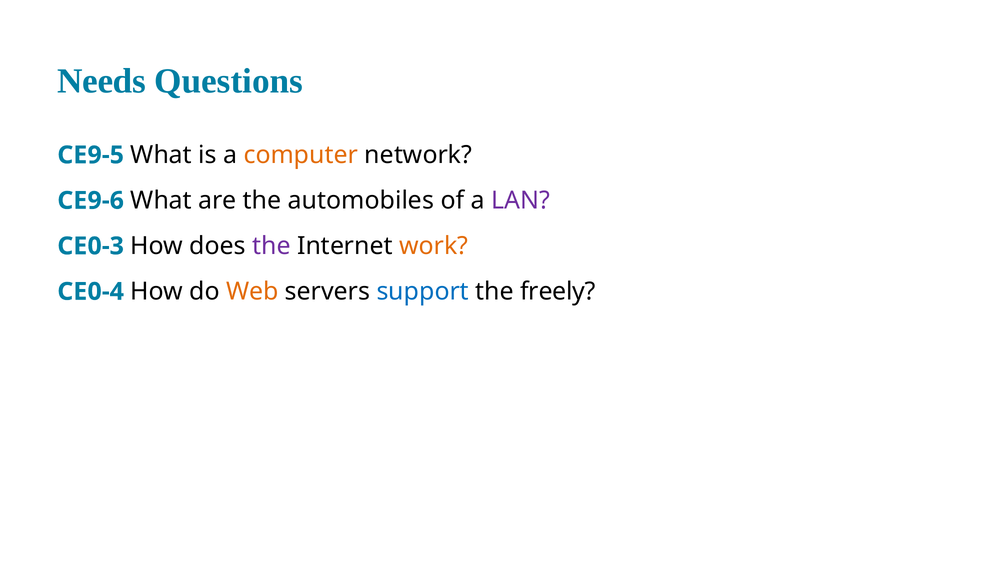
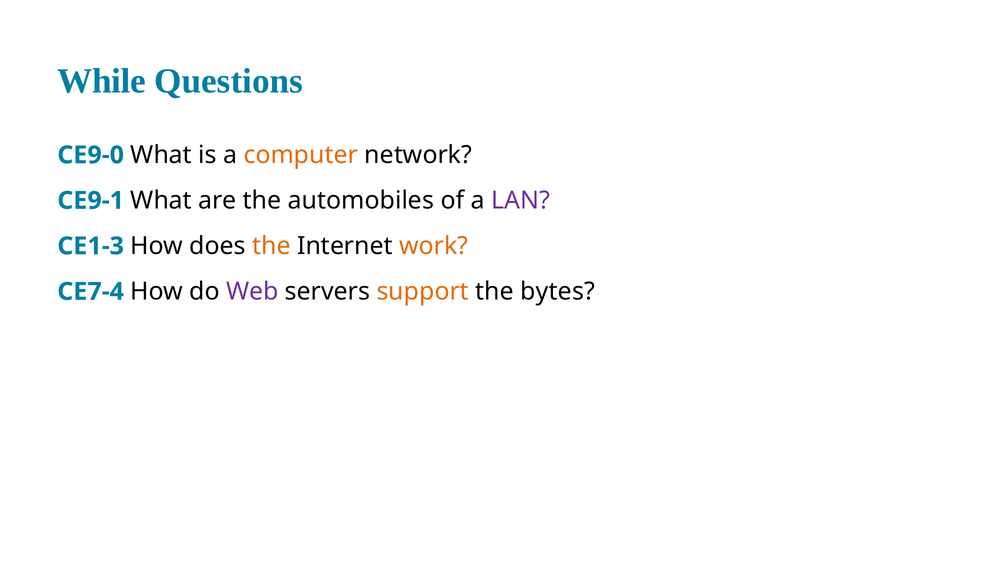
Needs: Needs -> While (102, 81)
9-5: 9-5 -> 9-0 (106, 155)
9-6: 9-6 -> 9-1 (106, 201)
0-3: 0-3 -> 1-3 (106, 246)
the colour: purple -> orange (272, 246)
0-4: 0-4 -> 7-4 (106, 291)
Web colour: orange -> purple (252, 291)
support colour: blue -> orange (423, 291)
freely: freely -> bytes (558, 291)
